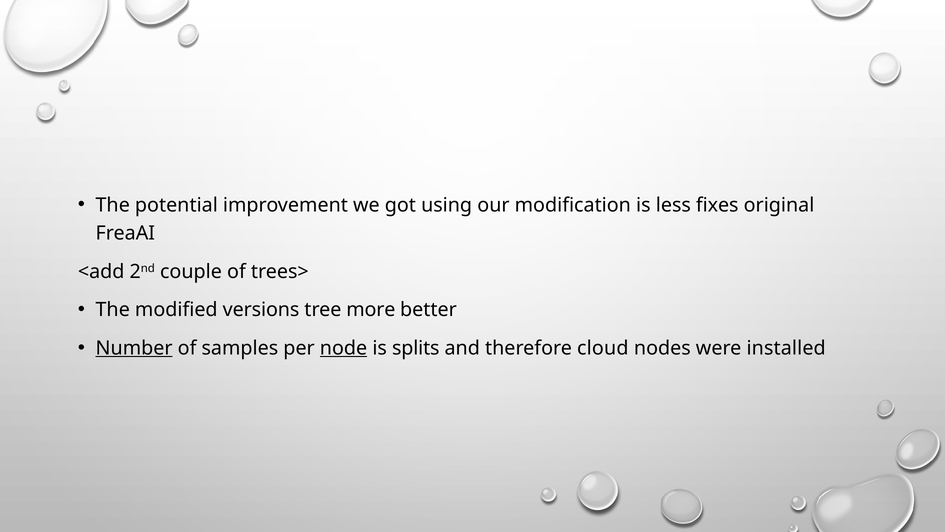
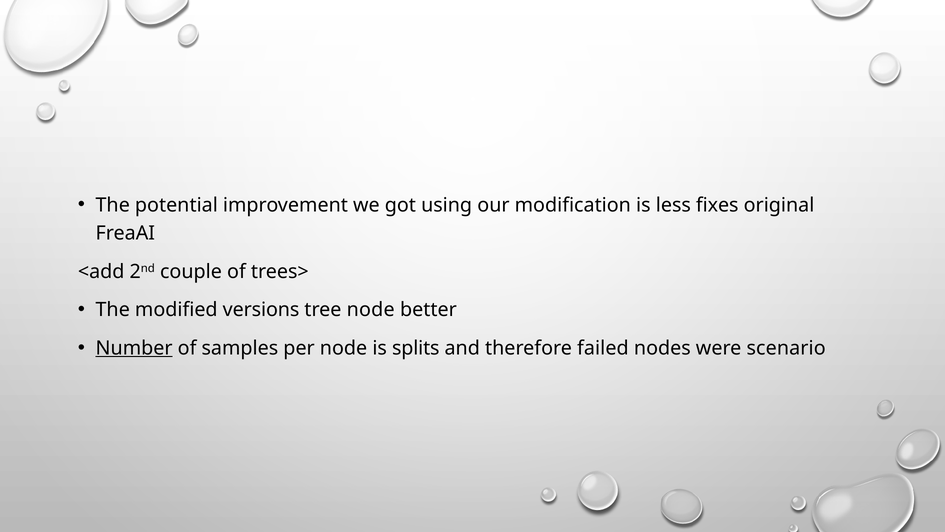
tree more: more -> node (371, 310)
node underline: present -> none (344, 348)
cloud: cloud -> failed (603, 348)
installed: installed -> scenario (786, 348)
